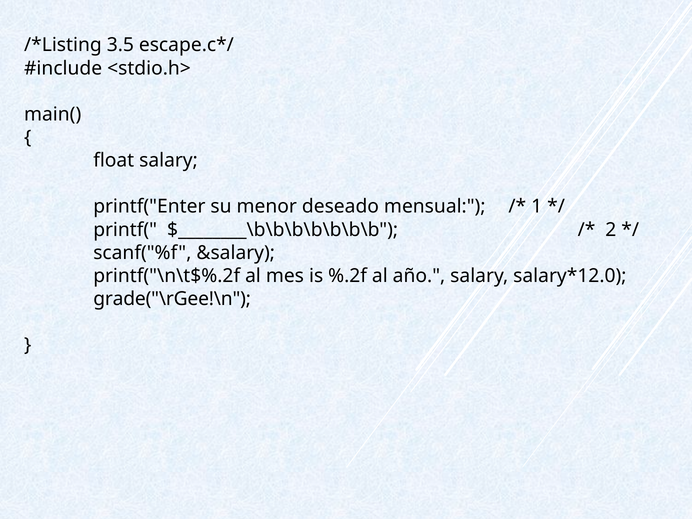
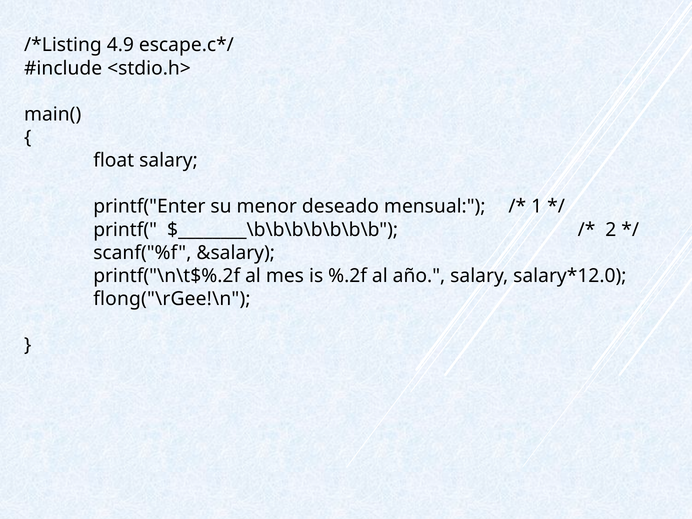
3.5: 3.5 -> 4.9 (120, 45)
grade("\rGee!\n: grade("\rGee!\n -> flong("\rGee!\n (172, 299)
